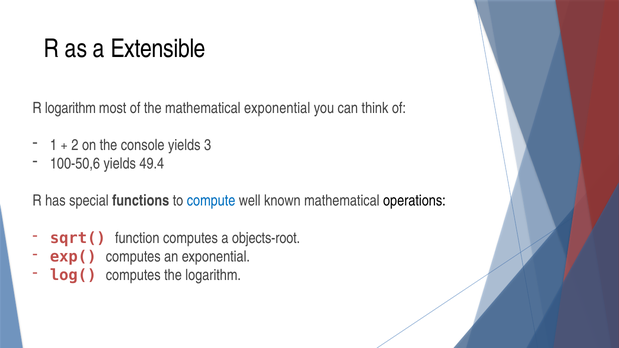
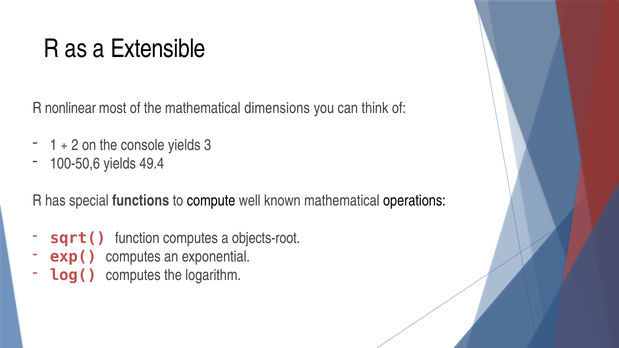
R logarithm: logarithm -> nonlinear (70, 108)
mathematical exponential: exponential -> dimensions (277, 108)
compute colour: blue -> black (211, 201)
